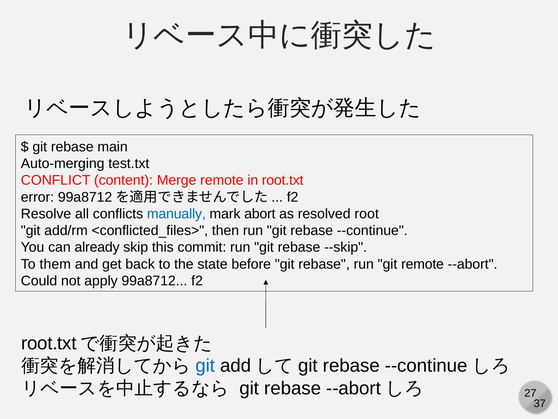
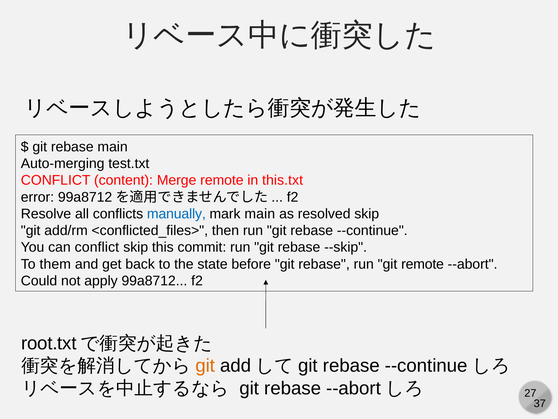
in root.txt: root.txt -> this.txt (283, 180)
mark abort: abort -> main (260, 214)
resolved root: root -> skip (367, 214)
can already: already -> conflict (97, 247)
git colour: blue -> orange (205, 365)
